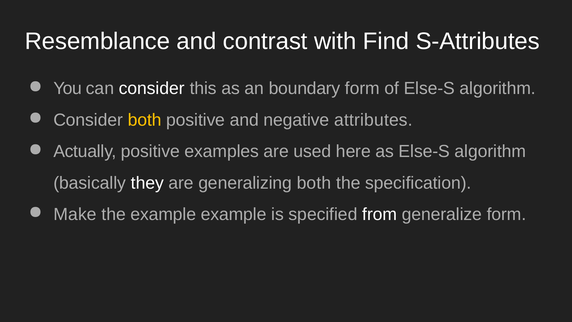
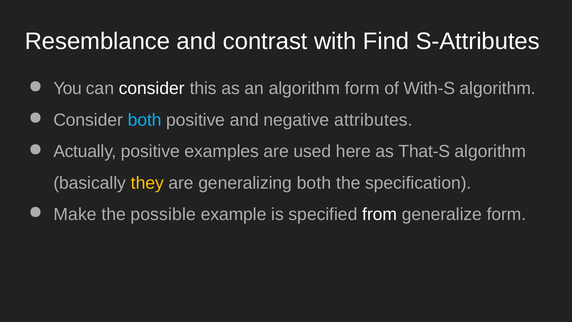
an boundary: boundary -> algorithm (304, 88)
of Else-S: Else-S -> With-S (429, 88)
both colour: yellow -> light blue (145, 120)
as Else-S: Else-S -> That-S (424, 151)
they colour: white -> yellow (147, 183)
the example: example -> possible (163, 214)
